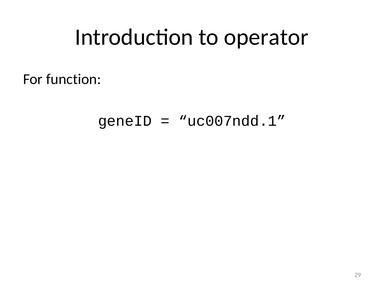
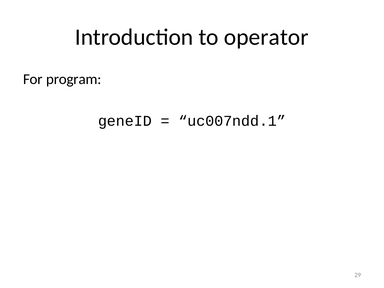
function: function -> program (74, 79)
